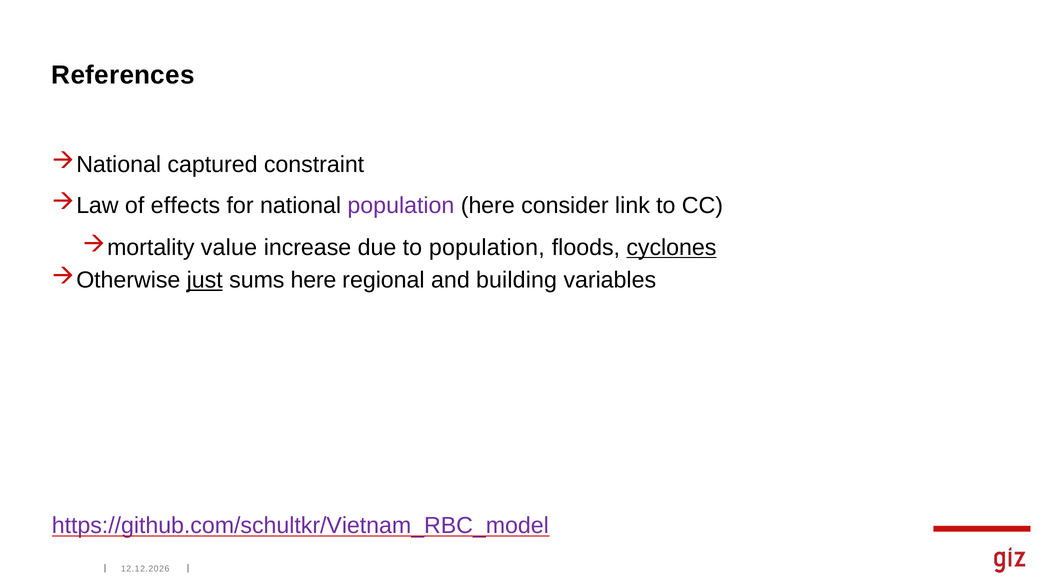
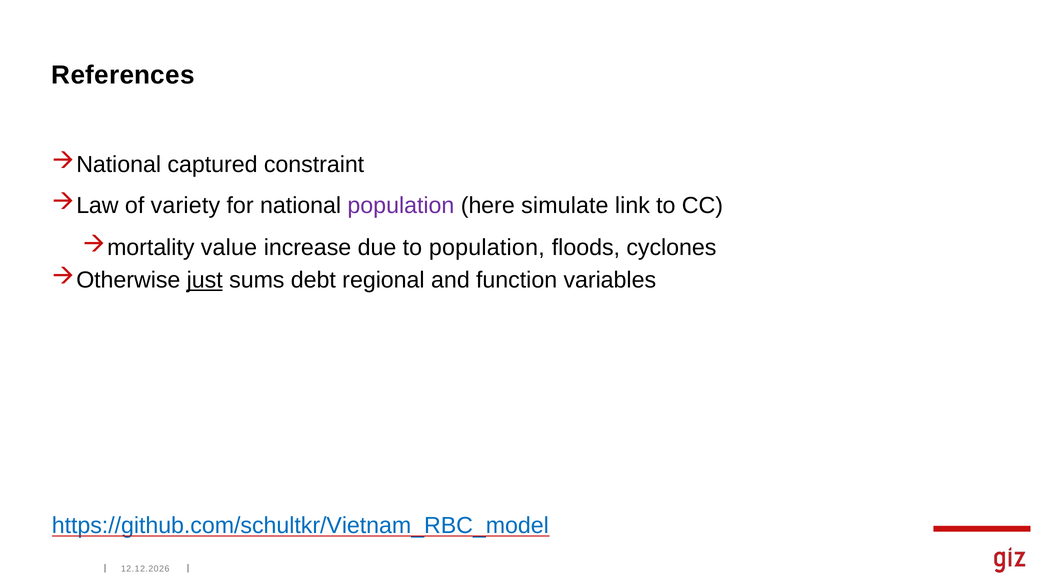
effects: effects -> variety (185, 205)
consider: consider -> simulate (565, 205)
cyclones underline: present -> none (671, 247)
sums here: here -> debt (313, 280)
building: building -> function (517, 280)
https://github.com/schultkr/Vietnam_RBC_model colour: purple -> blue (300, 526)
